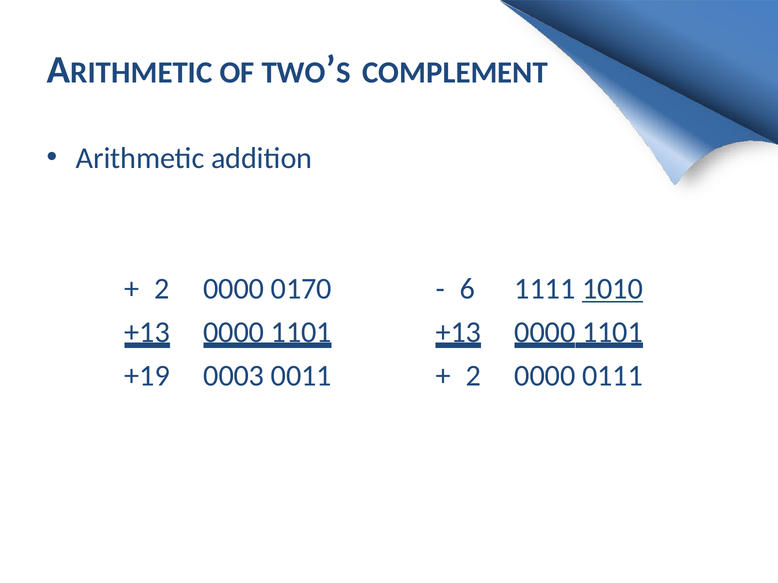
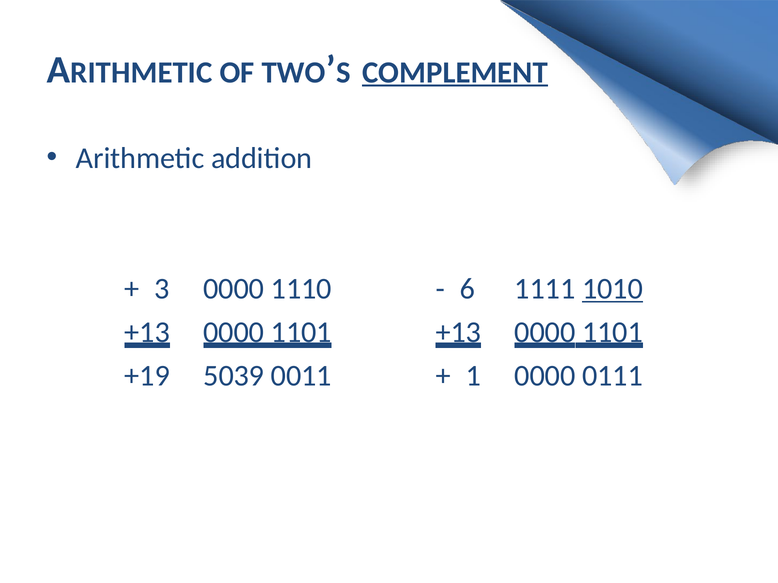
COMPLEMENT underline: none -> present (455, 72)
2: 2 -> 3 (162, 289)
0170: 0170 -> 1110 (301, 289)
0003: 0003 -> 5039 (234, 376)
2: 2 -> 1 (473, 376)
